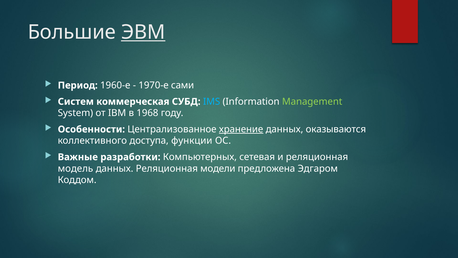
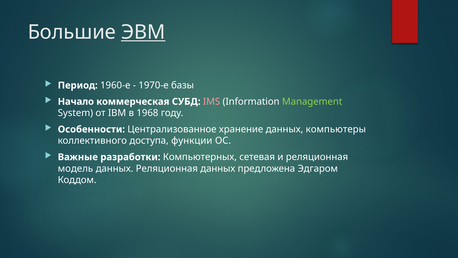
сами: сами -> базы (183, 85)
Систем: Систем -> Начало (76, 101)
IMS colour: light blue -> pink (212, 101)
хранение underline: present -> none (241, 129)
оказываются: оказываются -> компьютеры (336, 129)
Реляционная модели: модели -> данных (218, 168)
